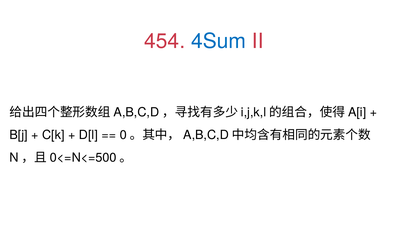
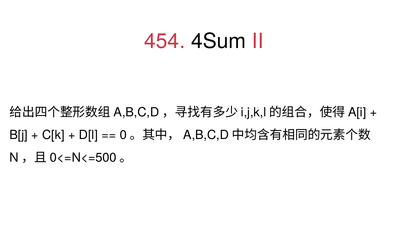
4Sum colour: blue -> black (219, 41)
